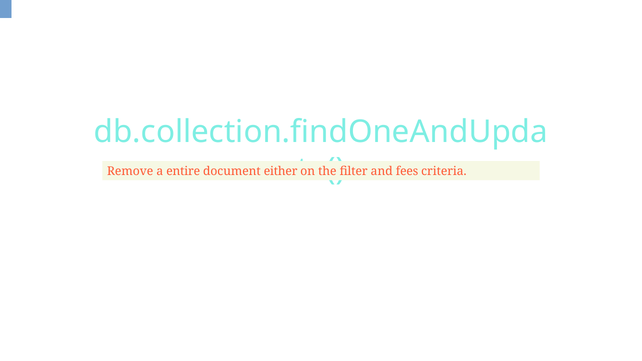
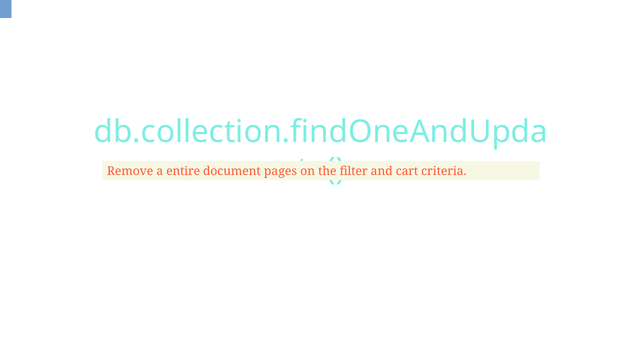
either: either -> pages (280, 172)
fees: fees -> cart (407, 172)
